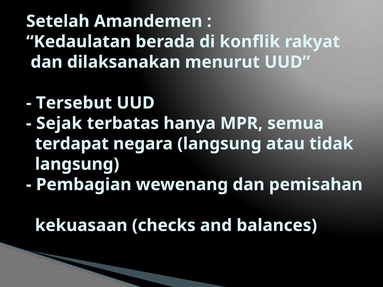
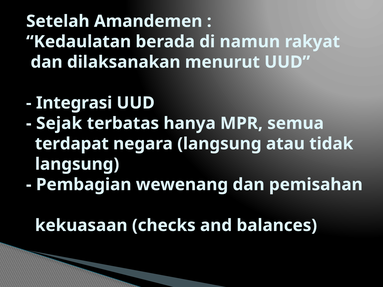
konflik: konflik -> namun (250, 42)
Tersebut: Tersebut -> Integrasi (74, 103)
